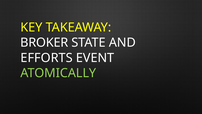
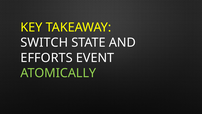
BROKER: BROKER -> SWITCH (44, 43)
